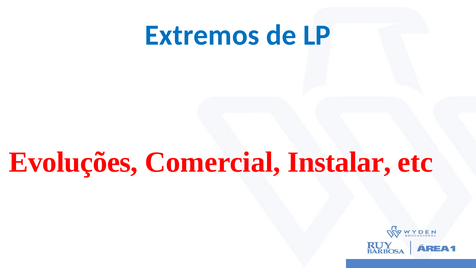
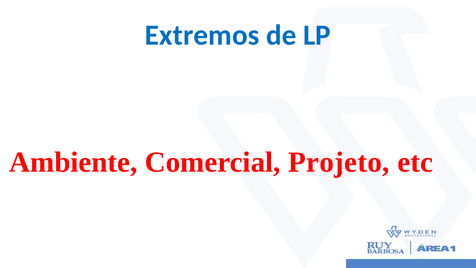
Evoluções: Evoluções -> Ambiente (73, 162)
Instalar: Instalar -> Projeto (339, 162)
